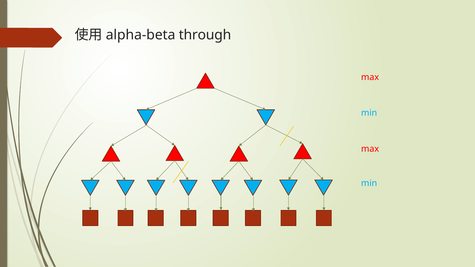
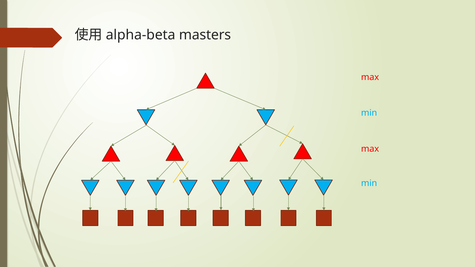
through: through -> masters (205, 35)
